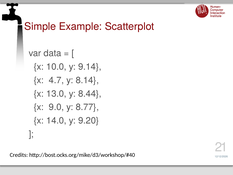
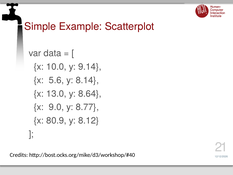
4.7: 4.7 -> 5.6 (56, 80)
8.44: 8.44 -> 8.64 (90, 94)
14.0: 14.0 -> 80.9 (56, 120)
9.20: 9.20 -> 8.12 (89, 120)
